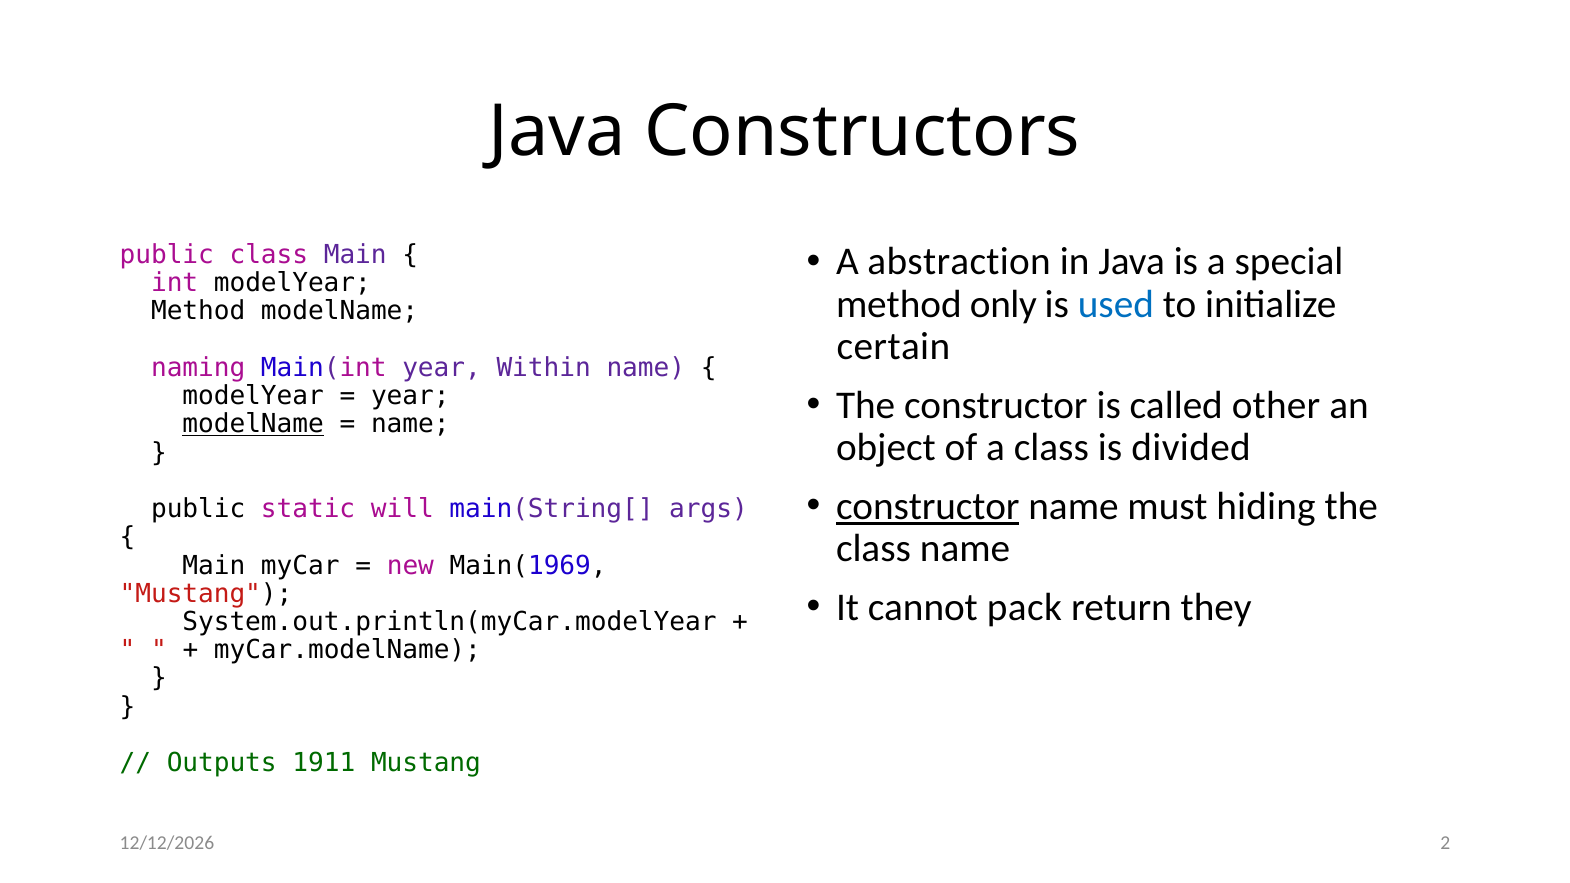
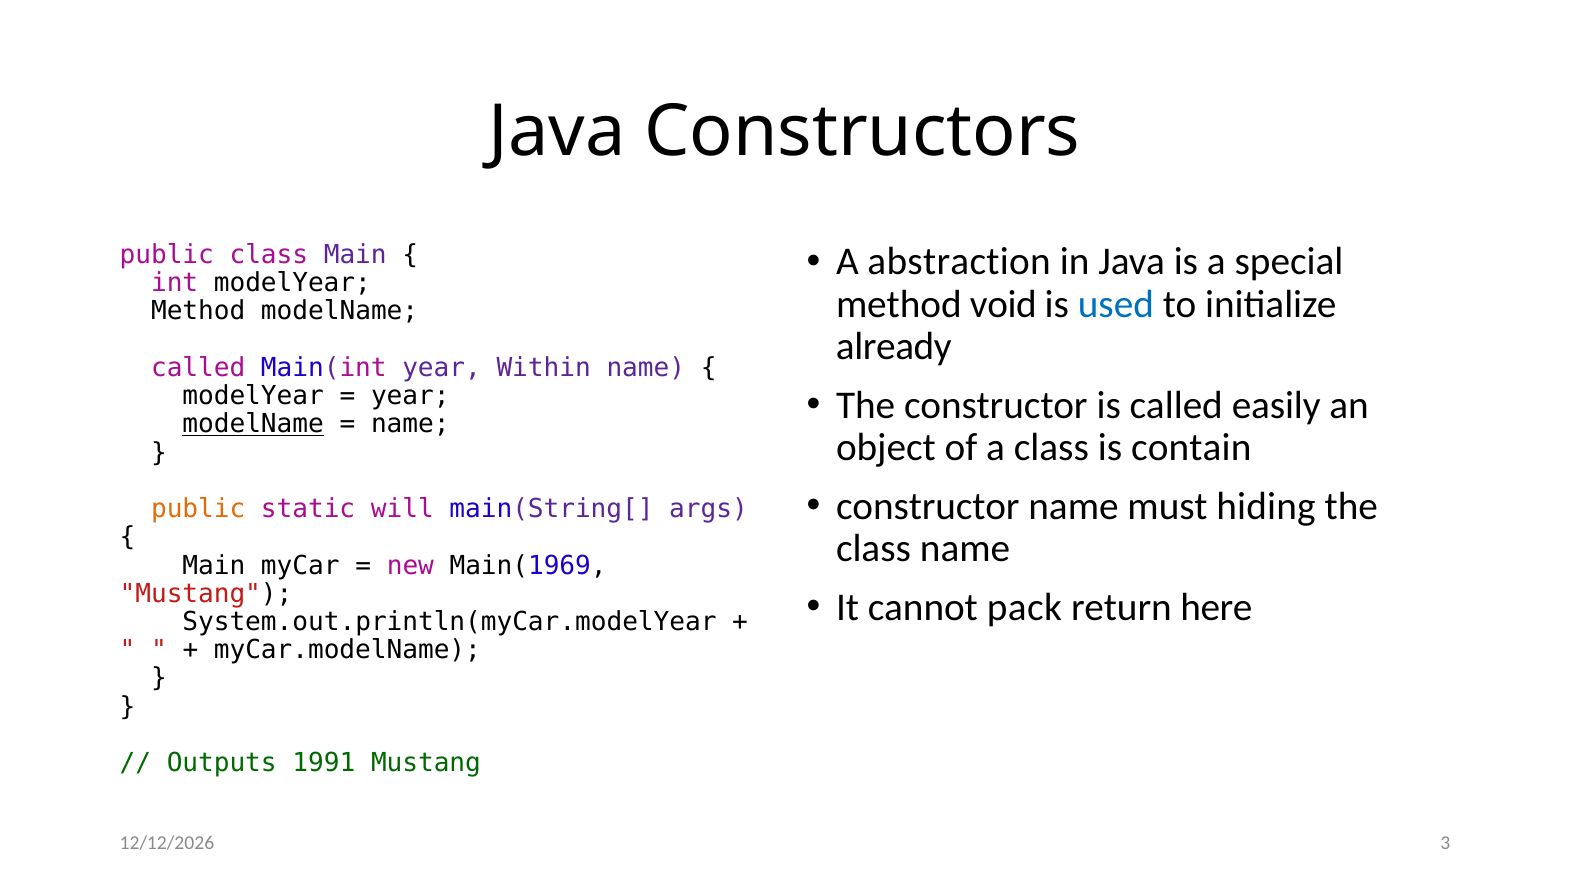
only: only -> void (1003, 304)
certain: certain -> already (894, 347)
naming: naming -> called (198, 368)
other: other -> easily (1276, 405)
divided: divided -> contain (1191, 448)
constructor underline: present -> none (928, 507)
public colour: black -> orange (198, 509)
they: they -> here (1216, 608)
1911: 1911 -> 1991 (324, 763)
2: 2 -> 3 (1445, 843)
